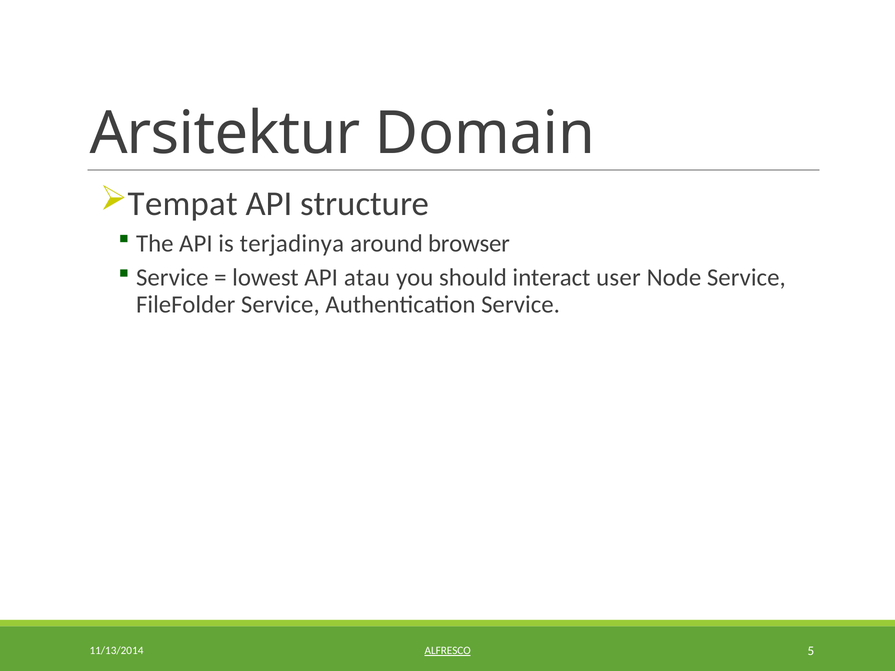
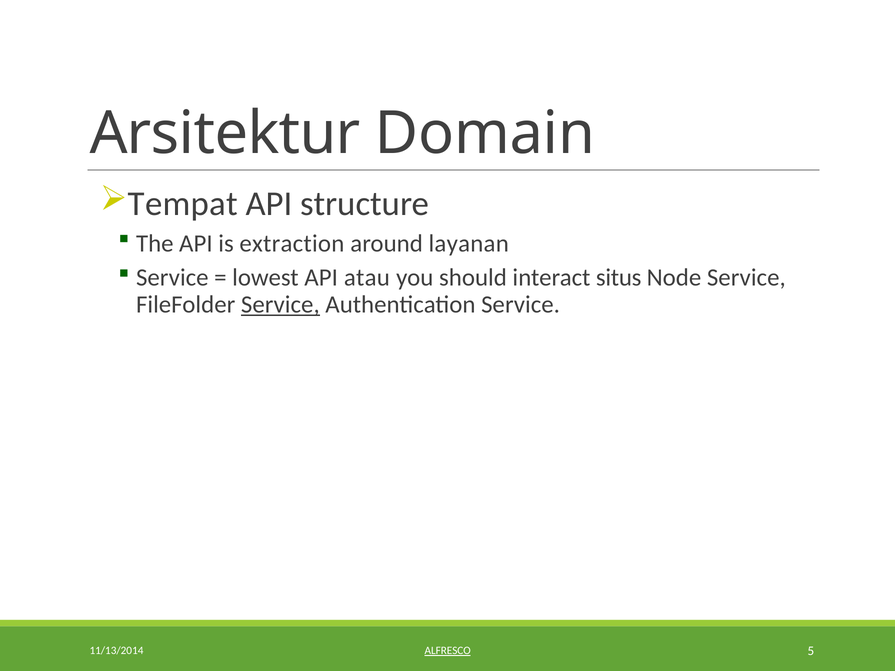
terjadinya: terjadinya -> extraction (292, 243)
browser: browser -> layanan (469, 243)
user: user -> situs (619, 278)
Service underline: none -> present (280, 305)
